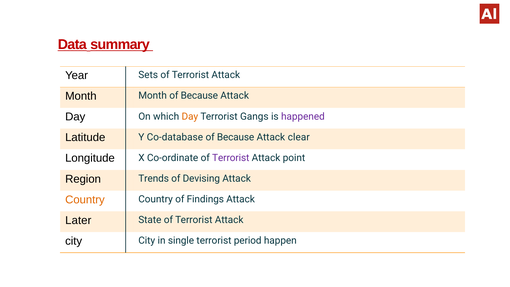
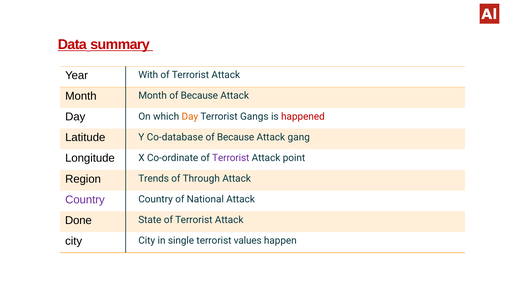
Sets: Sets -> With (148, 75)
happened colour: purple -> red (303, 116)
clear: clear -> gang (299, 137)
Devising: Devising -> Through (201, 178)
Country colour: orange -> purple (85, 200)
Findings: Findings -> National (205, 199)
Later: Later -> Done (78, 220)
period: period -> values (248, 240)
